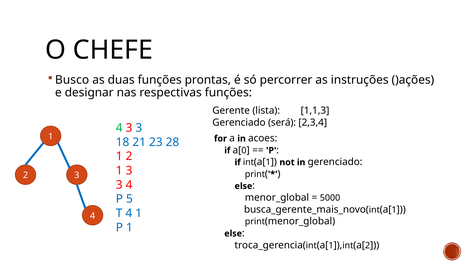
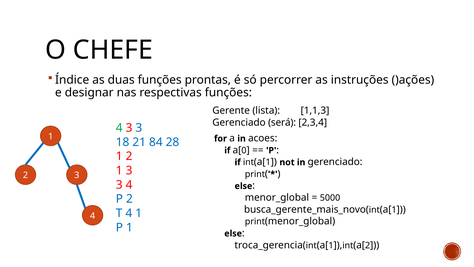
Busco: Busco -> Índice (72, 80)
23: 23 -> 84 (156, 142)
P 5: 5 -> 2 (129, 199)
